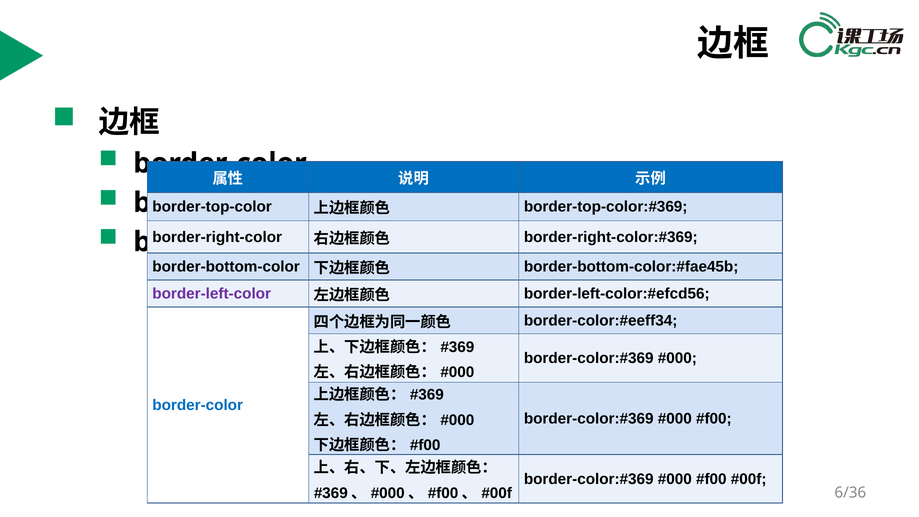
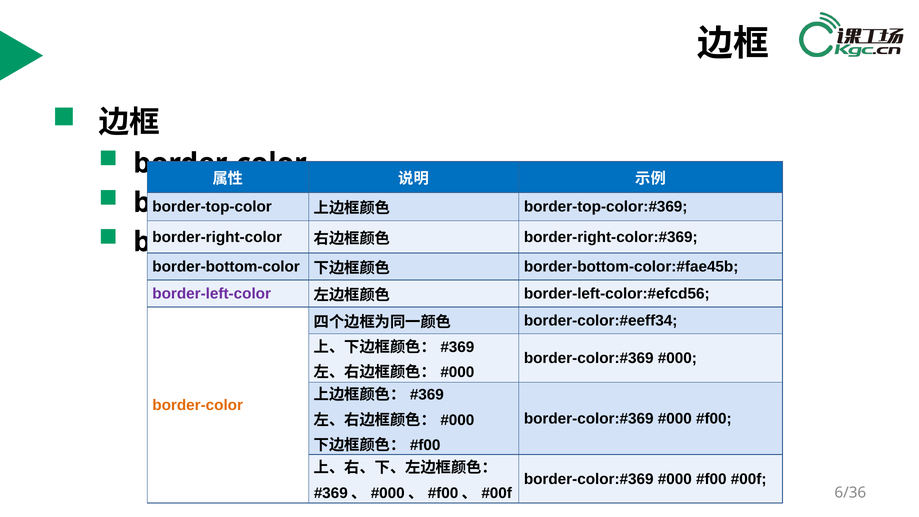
border-color colour: blue -> orange (198, 405)
